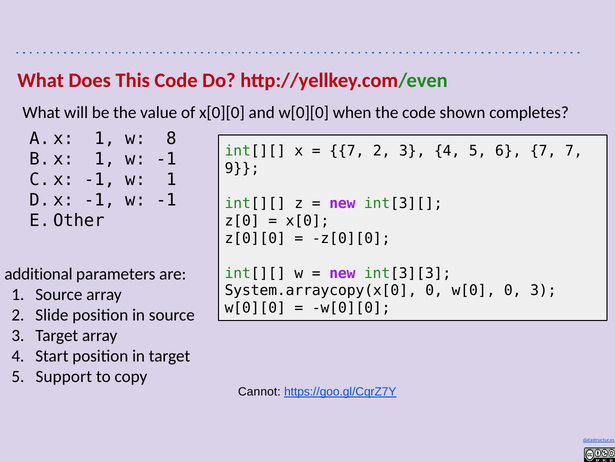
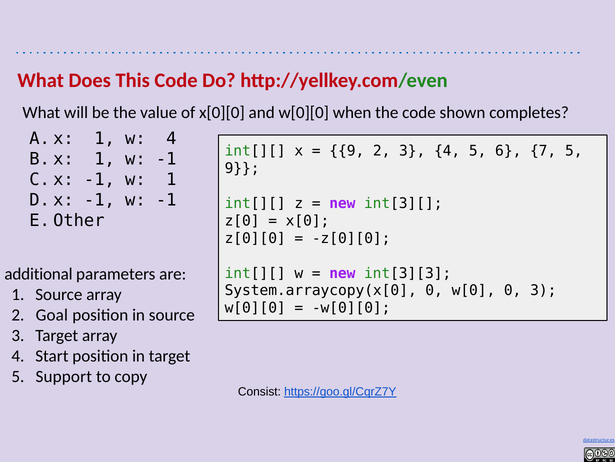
w 8: 8 -> 4 (171, 138)
7: 7 -> 9 (347, 151)
7 7: 7 -> 5 (574, 151)
Slide: Slide -> Goal (52, 315)
Cannot: Cannot -> Consist (259, 391)
